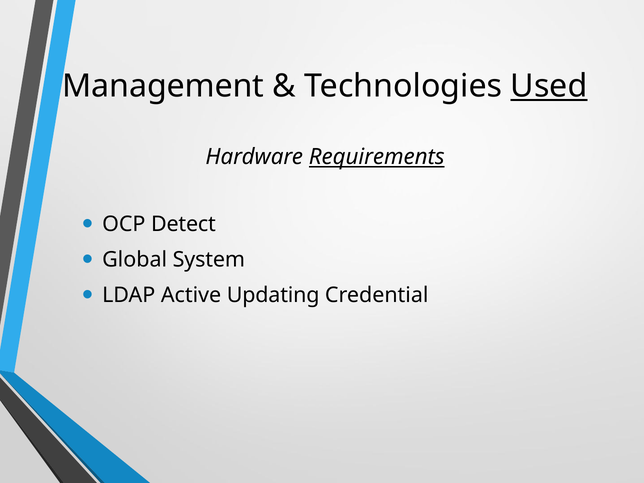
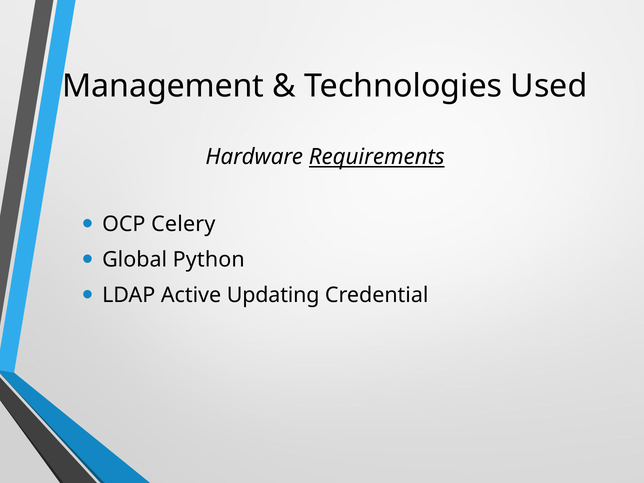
Used underline: present -> none (549, 86)
Detect: Detect -> Celery (183, 224)
System: System -> Python (209, 260)
